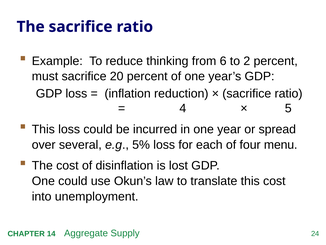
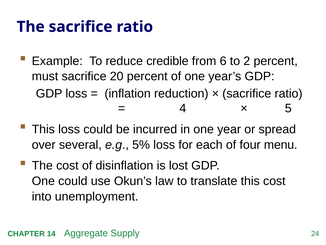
thinking: thinking -> credible (167, 61)
